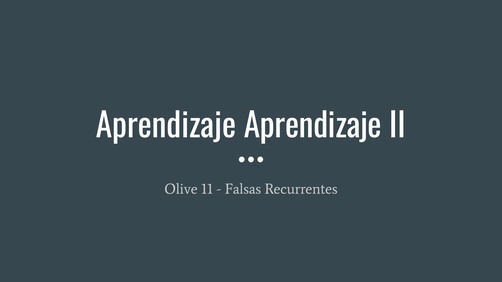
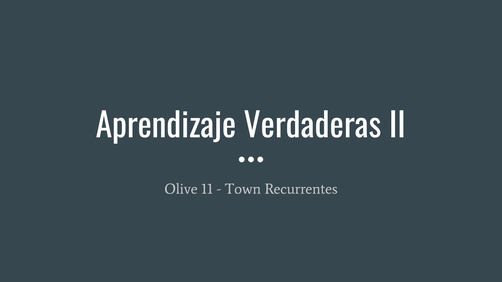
Aprendizaje Aprendizaje: Aprendizaje -> Verdaderas (313, 127)
Falsas: Falsas -> Town (243, 189)
